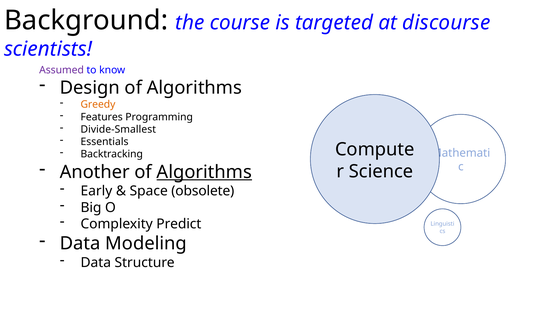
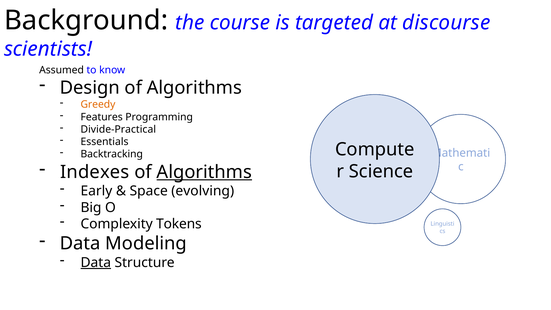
Assumed colour: purple -> black (62, 70)
Divide-Smallest: Divide-Smallest -> Divide-Practical (118, 129)
Another: Another -> Indexes (95, 172)
obsolete: obsolete -> evolving (203, 191)
Predict: Predict -> Tokens (179, 224)
Data underline: none -> present (96, 263)
